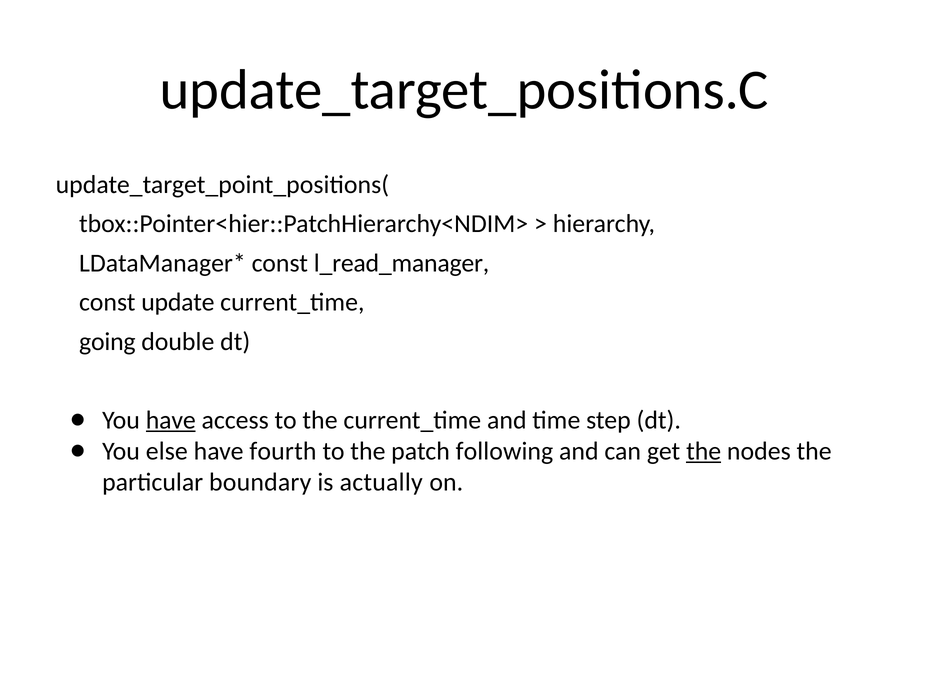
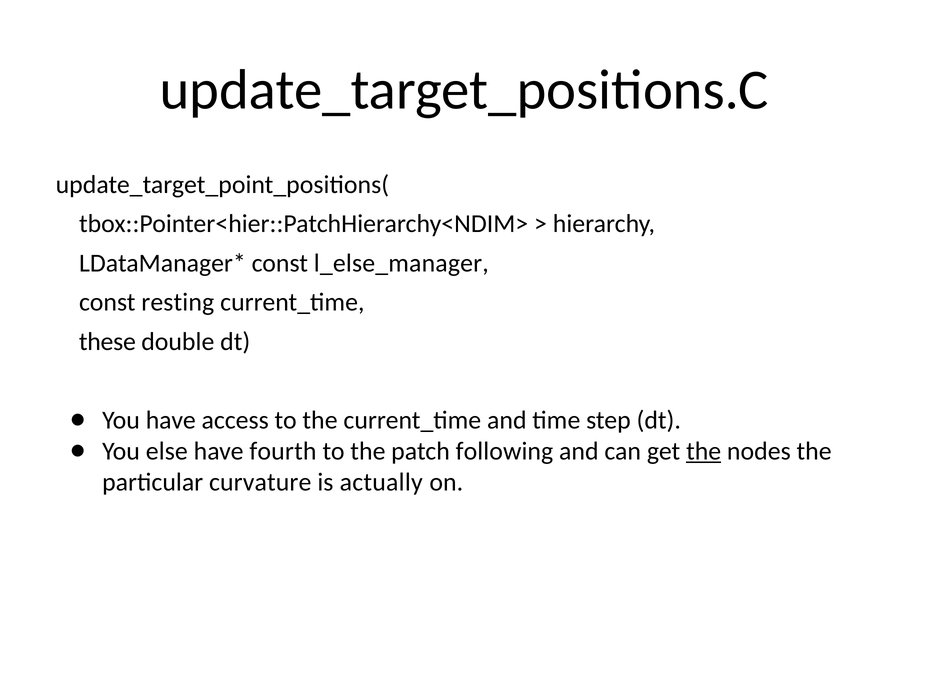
l_read_manager: l_read_manager -> l_else_manager (401, 263)
update: update -> resting (178, 302)
going: going -> these (107, 342)
have underline: present -> none (171, 420)
boundary: boundary -> curvature (260, 482)
